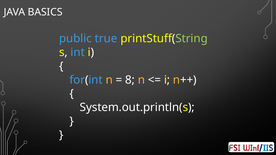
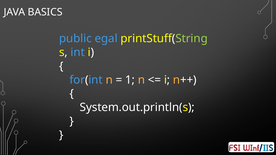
true: true -> egal (106, 39)
8: 8 -> 1 (130, 80)
